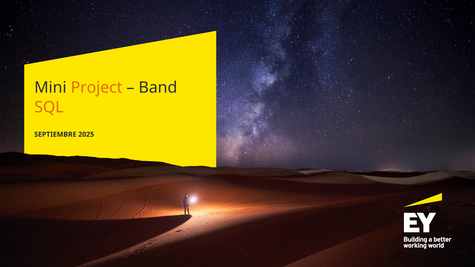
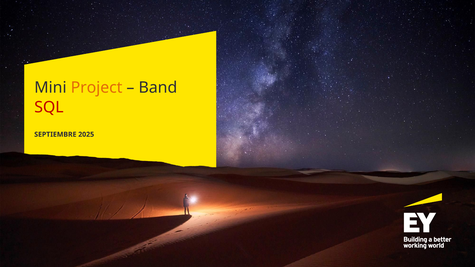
SQL colour: orange -> red (49, 107)
